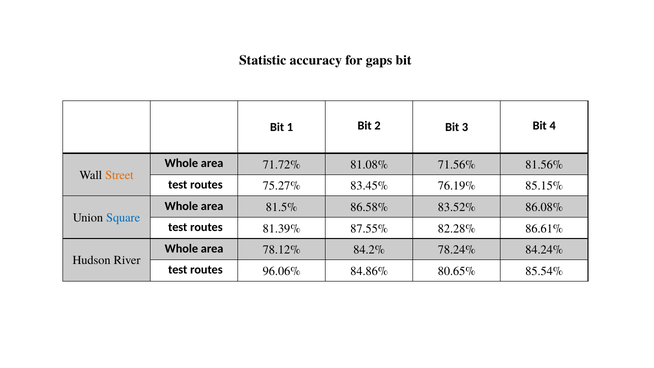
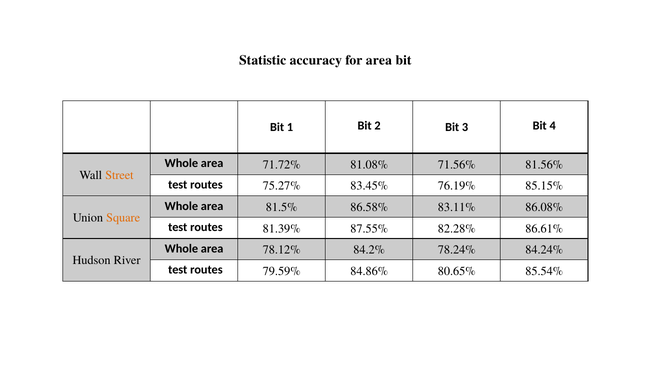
for gaps: gaps -> area (379, 60)
83.52%: 83.52% -> 83.11% (457, 207)
Square colour: blue -> orange (123, 218)
96.06%: 96.06% -> 79.59% (282, 271)
